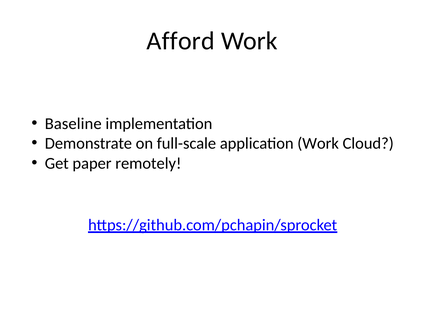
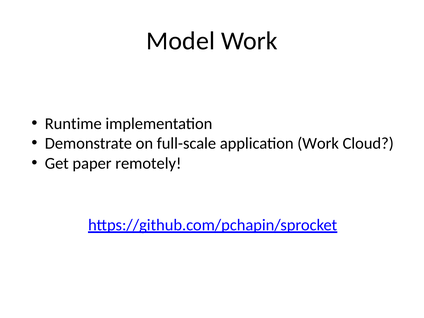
Afford: Afford -> Model (181, 41)
Baseline: Baseline -> Runtime (73, 124)
